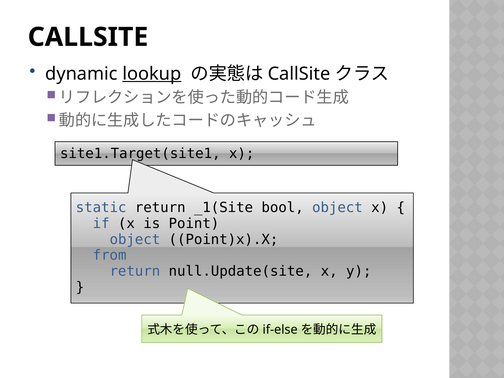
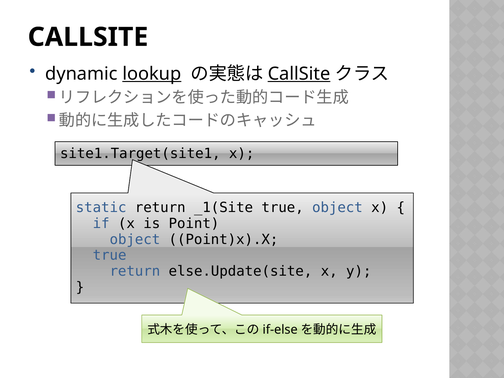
CallSite underline: none -> present (299, 74)
_1(Site bool: bool -> true (283, 208)
from: from -> true (110, 255)
null.Update(site: null.Update(site -> else.Update(site (240, 271)
